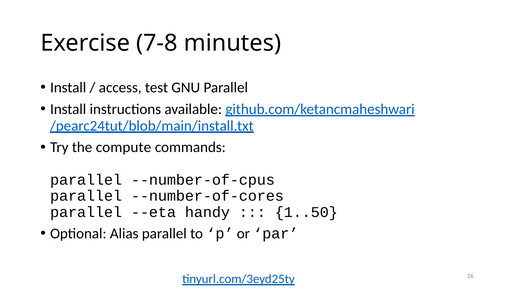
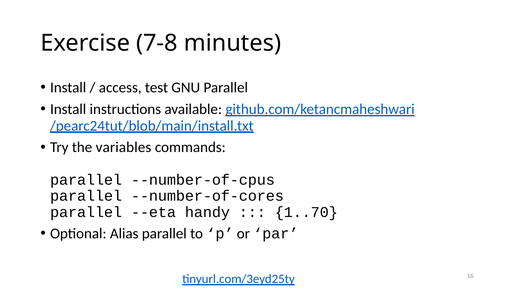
compute: compute -> variables (123, 147)
1..50: 1..50 -> 1..70 (306, 212)
